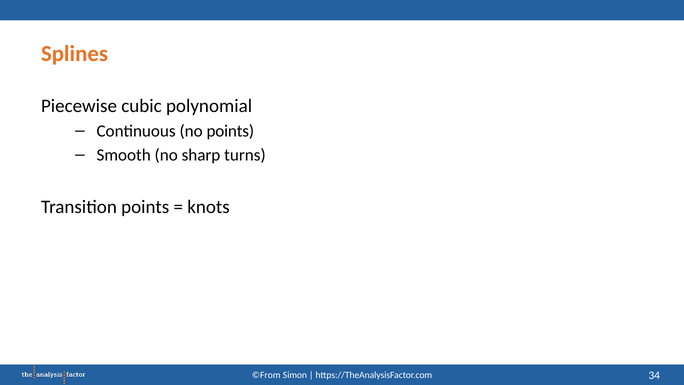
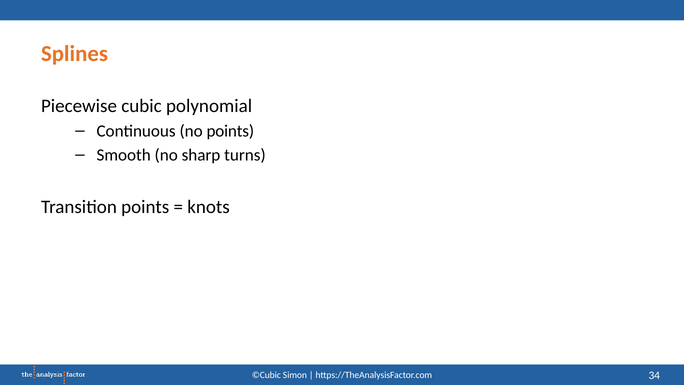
©From: ©From -> ©Cubic (266, 375)
